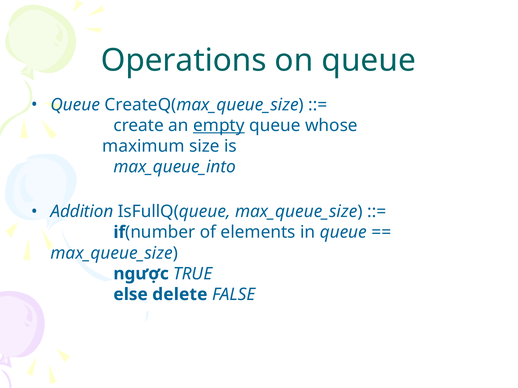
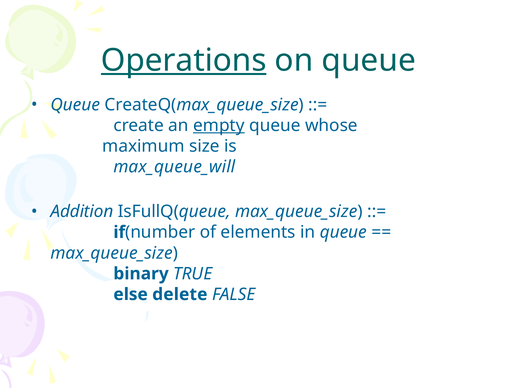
Operations underline: none -> present (184, 60)
max_queue_into: max_queue_into -> max_queue_will (174, 167)
ngược: ngược -> binary (141, 274)
